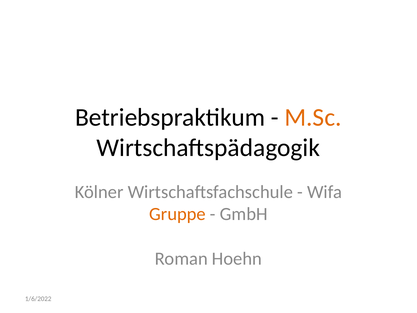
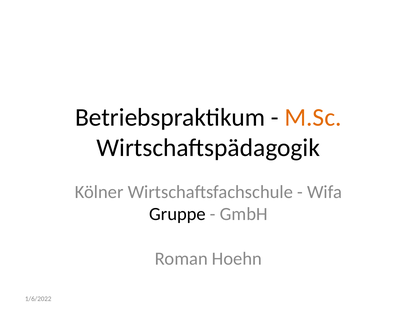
Gruppe colour: orange -> black (177, 214)
